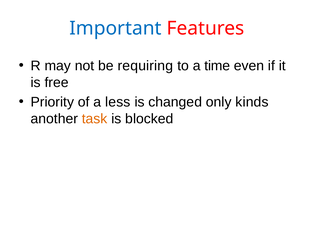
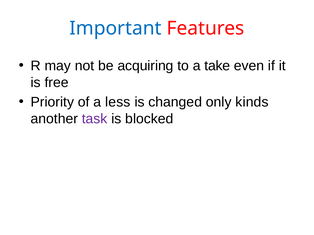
requiring: requiring -> acquiring (145, 66)
time: time -> take (217, 66)
task colour: orange -> purple (95, 119)
